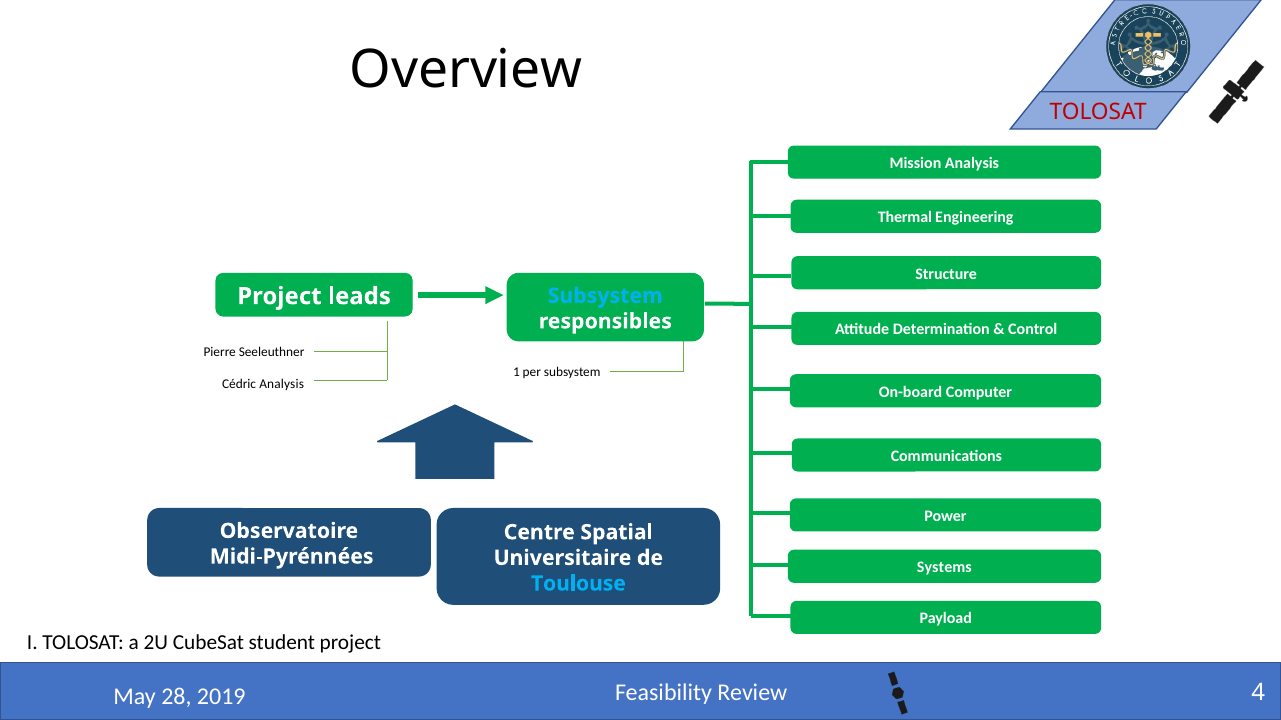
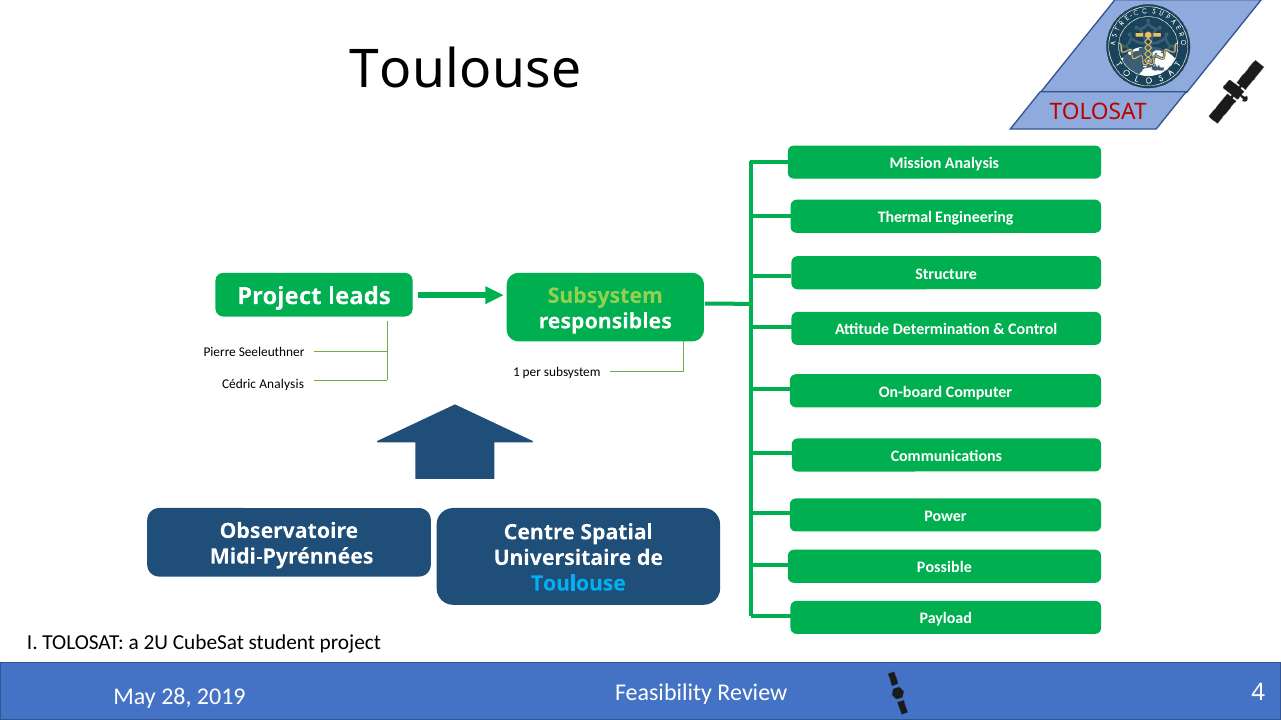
Overview: Overview -> Toulouse (466, 69)
Subsystem colour: light blue -> light green (605, 296)
Systems: Systems -> Possible (944, 568)
